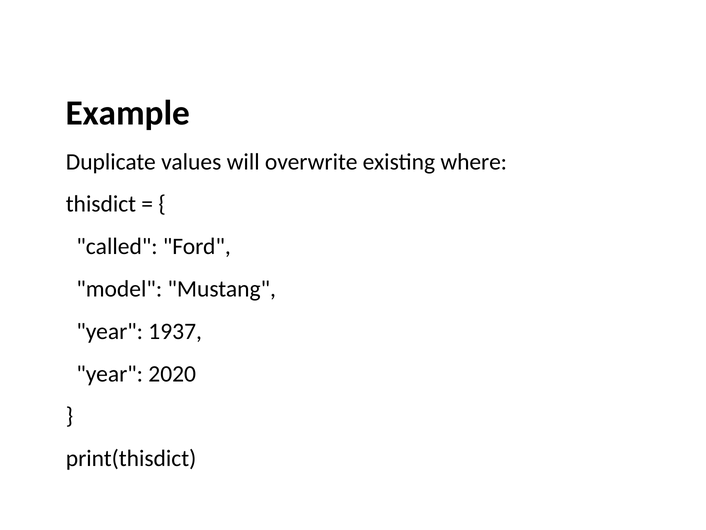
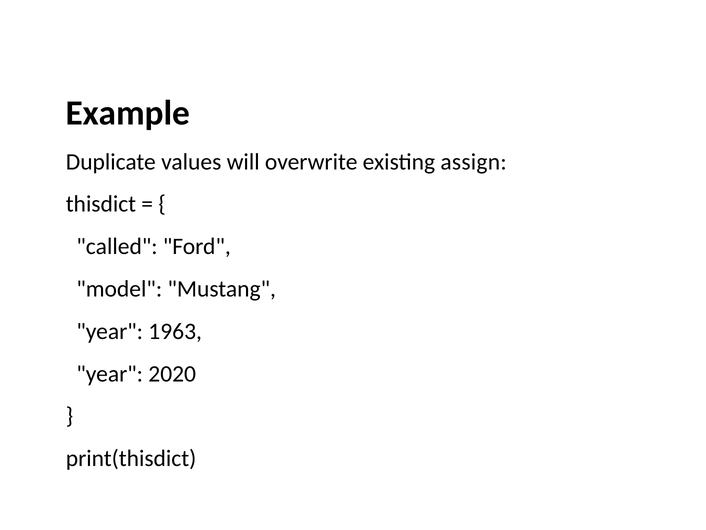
where: where -> assign (474, 162)
1937: 1937 -> 1963 (175, 331)
